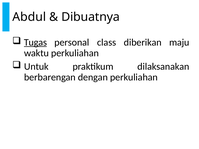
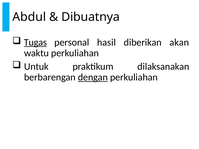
class: class -> hasil (106, 42)
maju: maju -> akan (179, 42)
dengan underline: none -> present (93, 77)
